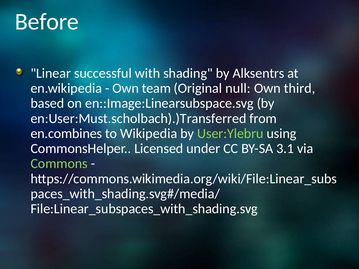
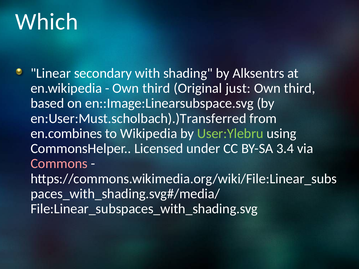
Before: Before -> Which (47, 22)
successful: successful -> secondary (103, 73)
team: team -> third (156, 88)
null: null -> just (238, 88)
3.1: 3.1 -> 3.4 (285, 149)
Commons colour: light green -> pink (59, 164)
